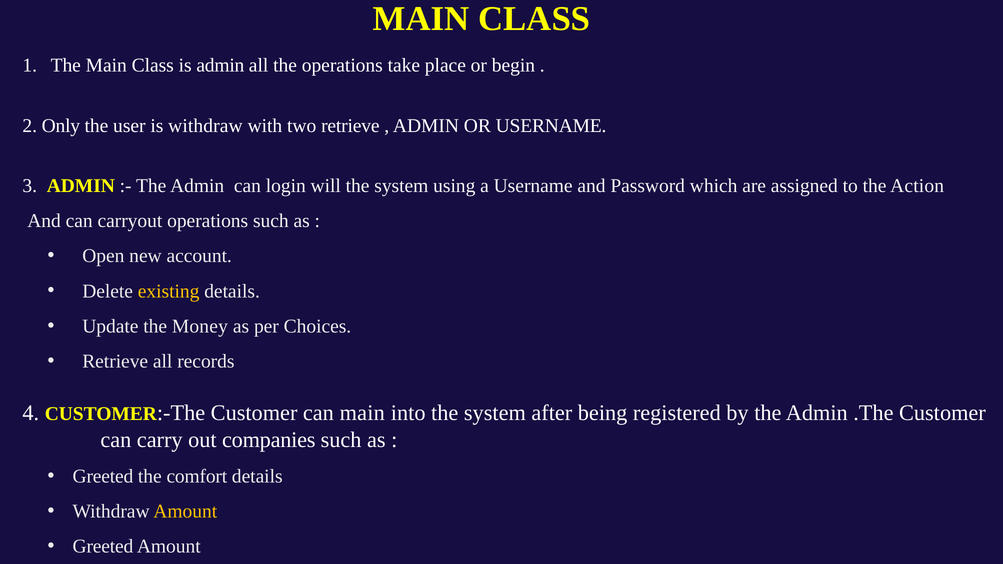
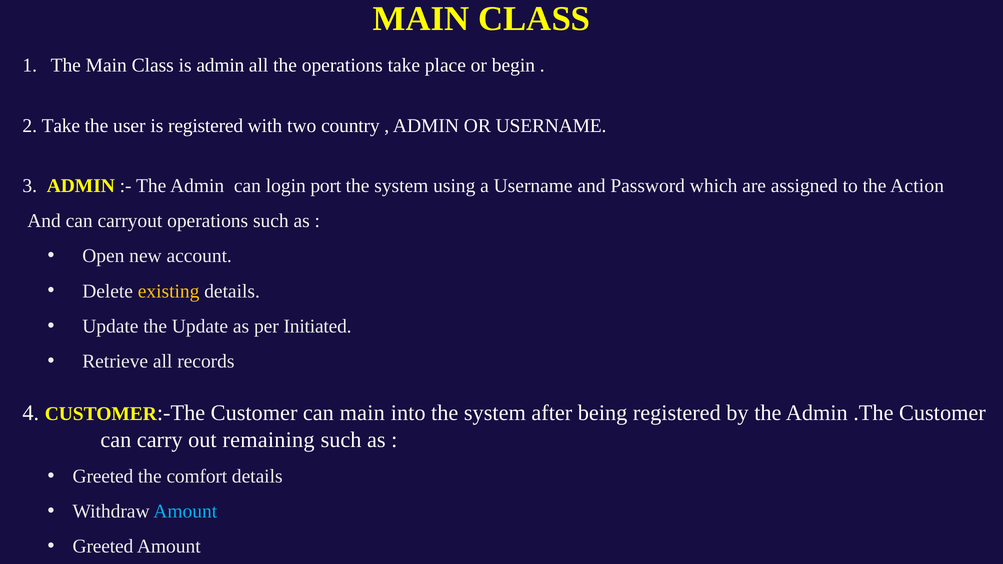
2 Only: Only -> Take (61, 126)
is withdraw: withdraw -> registered (206, 126)
two retrieve: retrieve -> country (350, 126)
will: will -> port (326, 186)
the Money: Money -> Update (200, 326)
Choices: Choices -> Initiated (318, 326)
companies: companies -> remaining (269, 440)
Amount colour: yellow -> light blue (185, 512)
